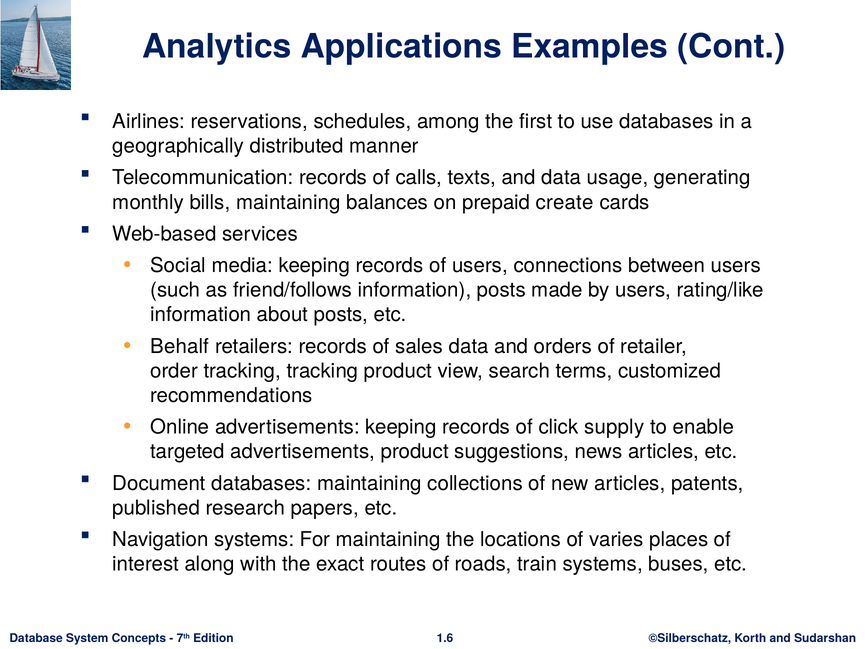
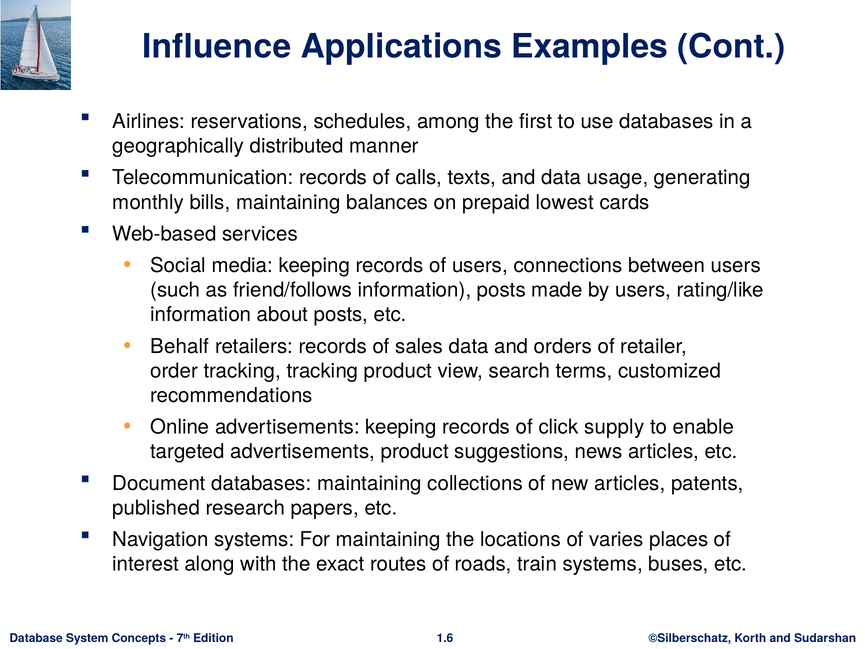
Analytics: Analytics -> Influence (217, 47)
create: create -> lowest (565, 202)
